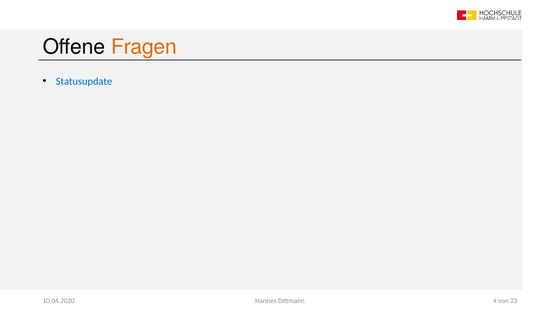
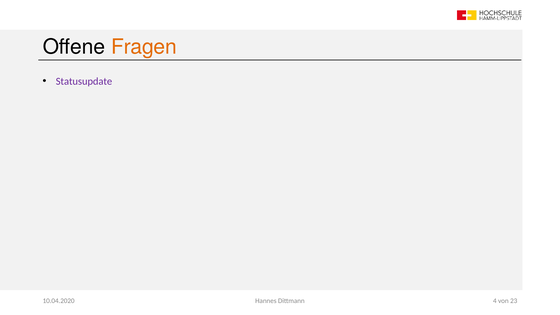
Statusupdate colour: blue -> purple (84, 81)
